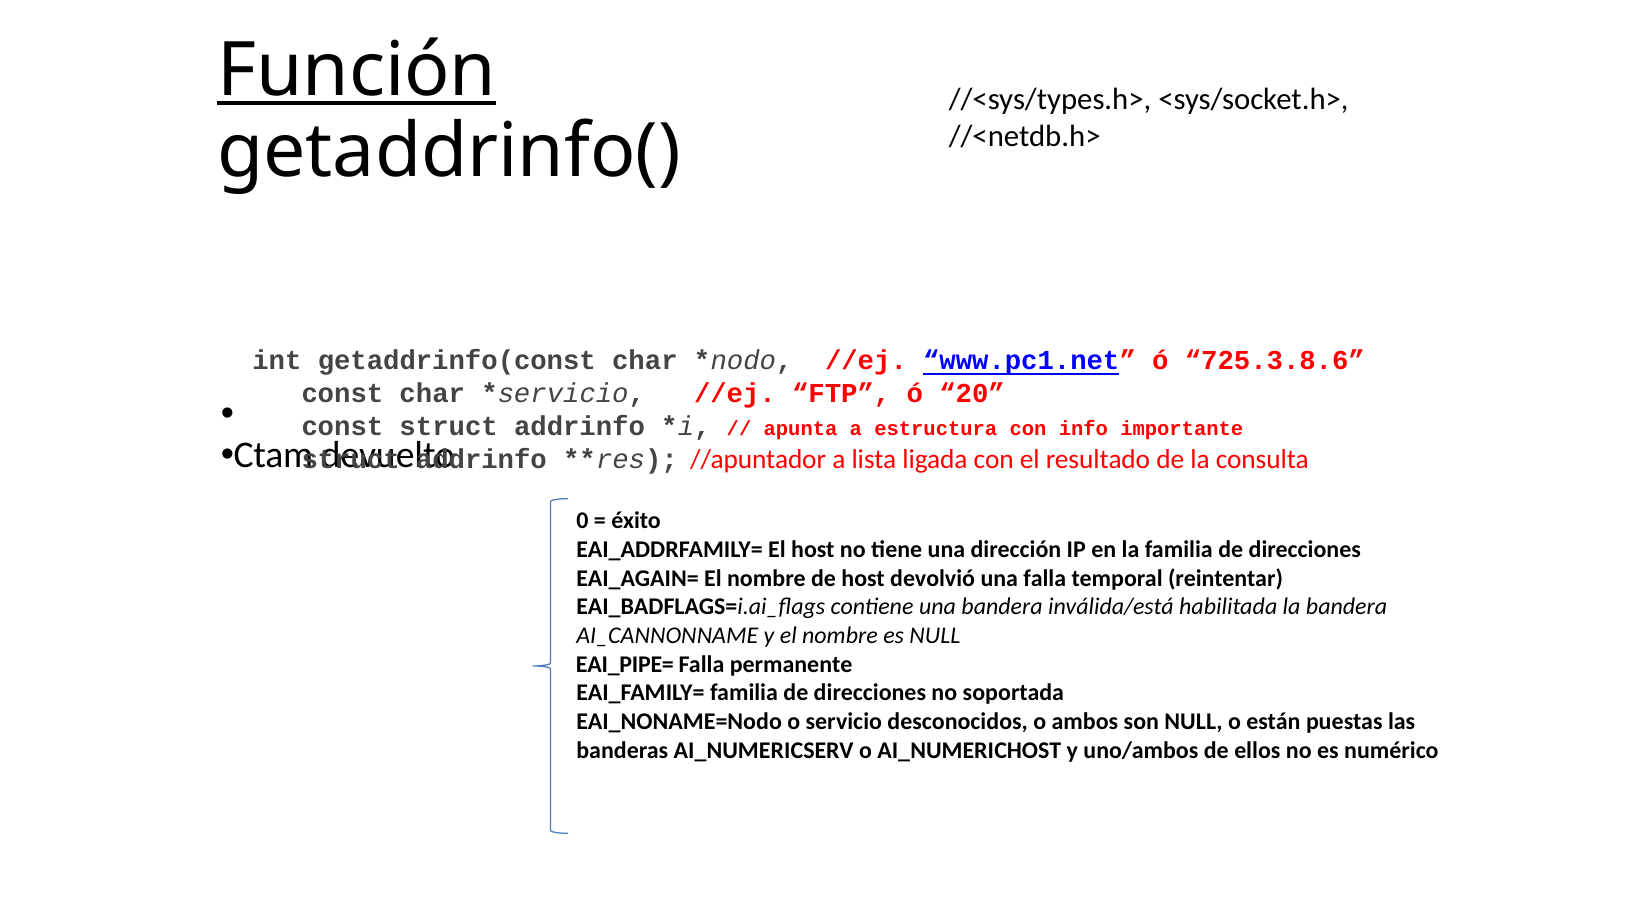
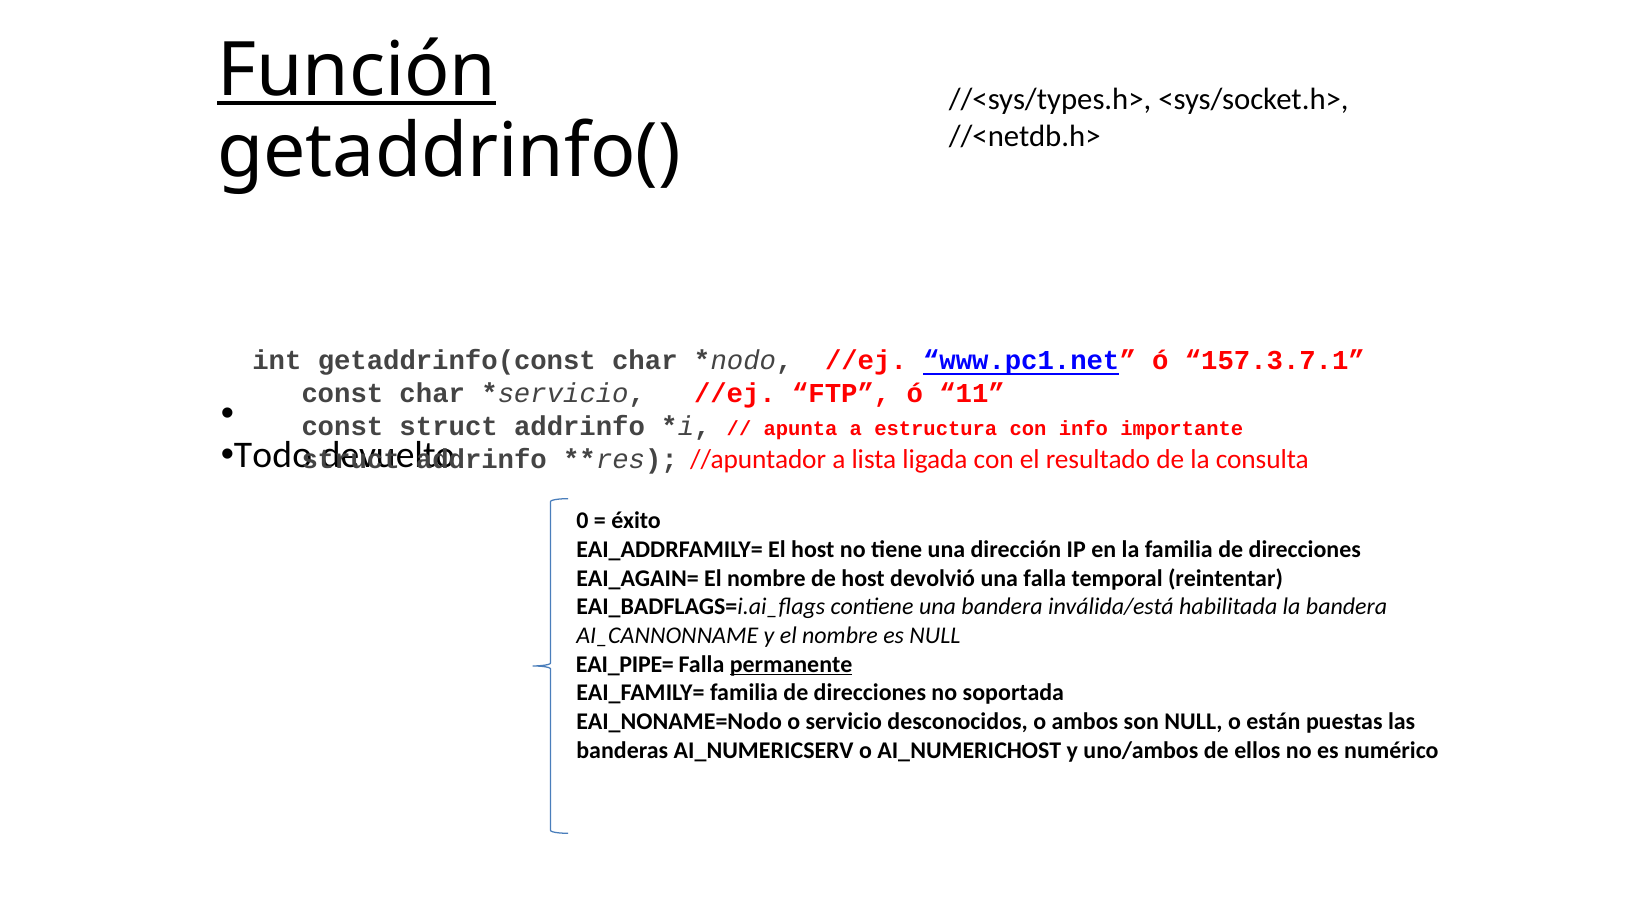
725.3.8.6: 725.3.8.6 -> 157.3.7.1 (1275, 361)
20: 20 -> 11 (972, 393)
Ctam: Ctam -> Todo (273, 456)
permanente underline: none -> present (791, 664)
